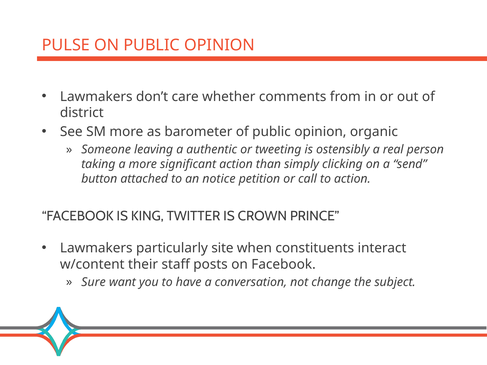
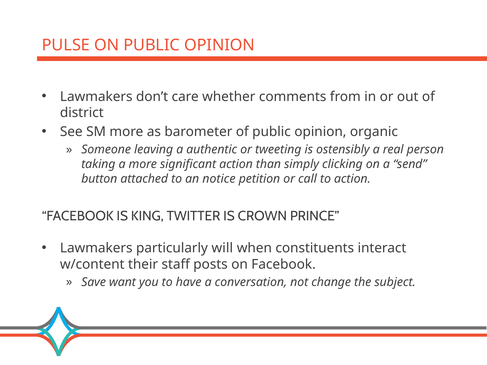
site: site -> will (222, 248)
Sure: Sure -> Save (94, 282)
